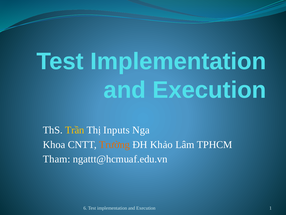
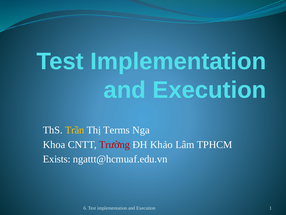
Inputs: Inputs -> Terms (117, 130)
Trường colour: orange -> red (114, 144)
Tham: Tham -> Exists (57, 159)
